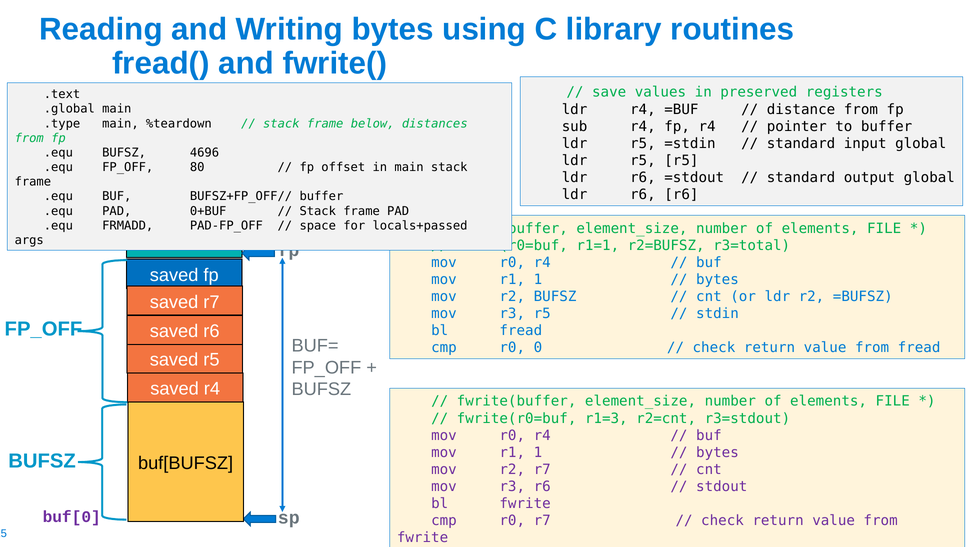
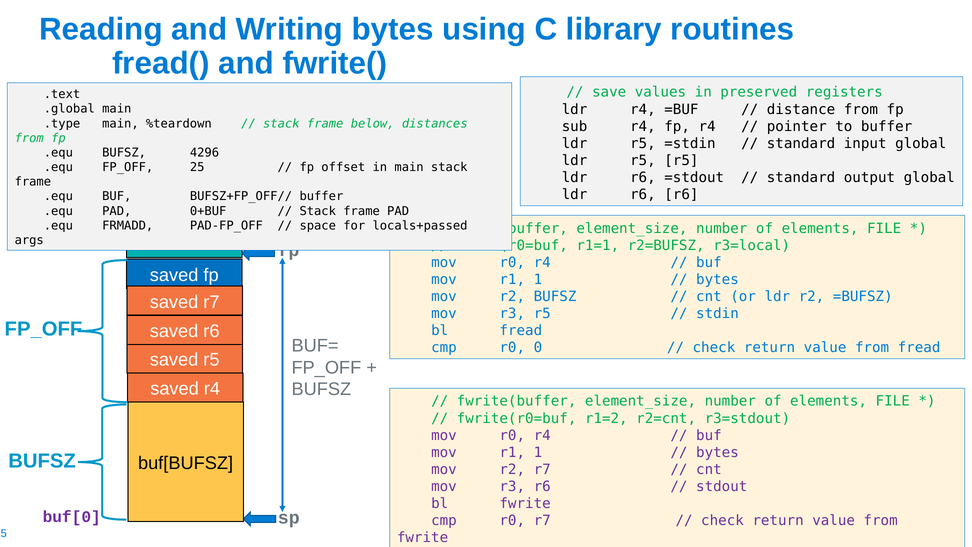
4696: 4696 -> 4296 (205, 153)
FP_OFF 80: 80 -> 25 (197, 167)
r3=total: r3=total -> r3=local (752, 245)
r1=3: r1=3 -> r1=2 (606, 418)
